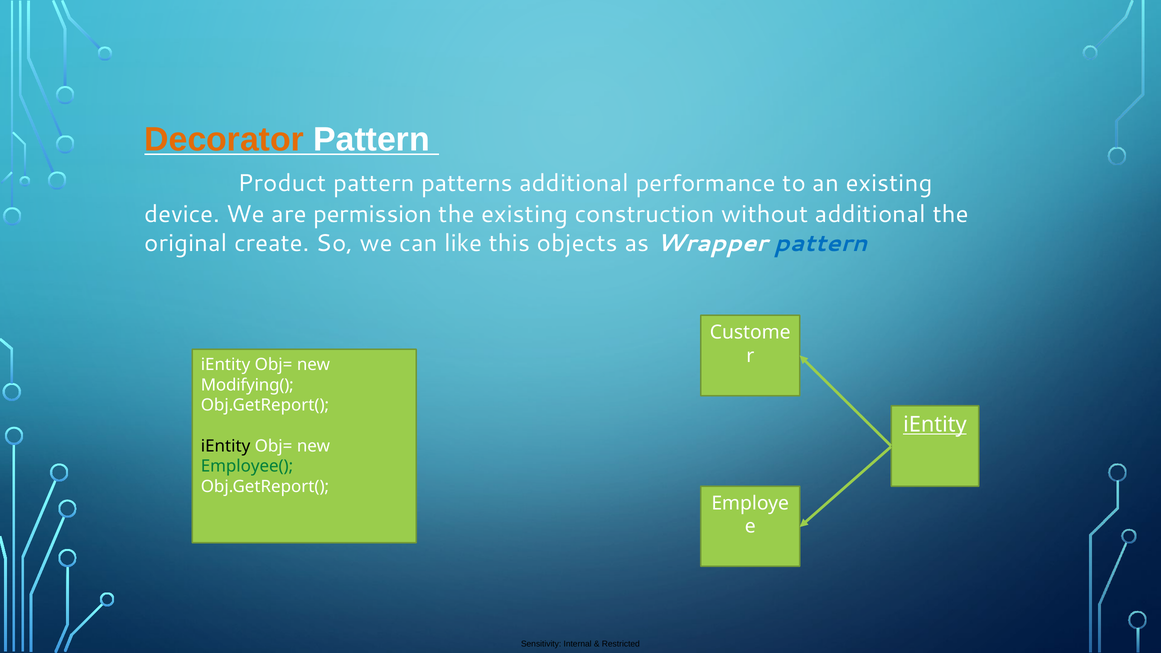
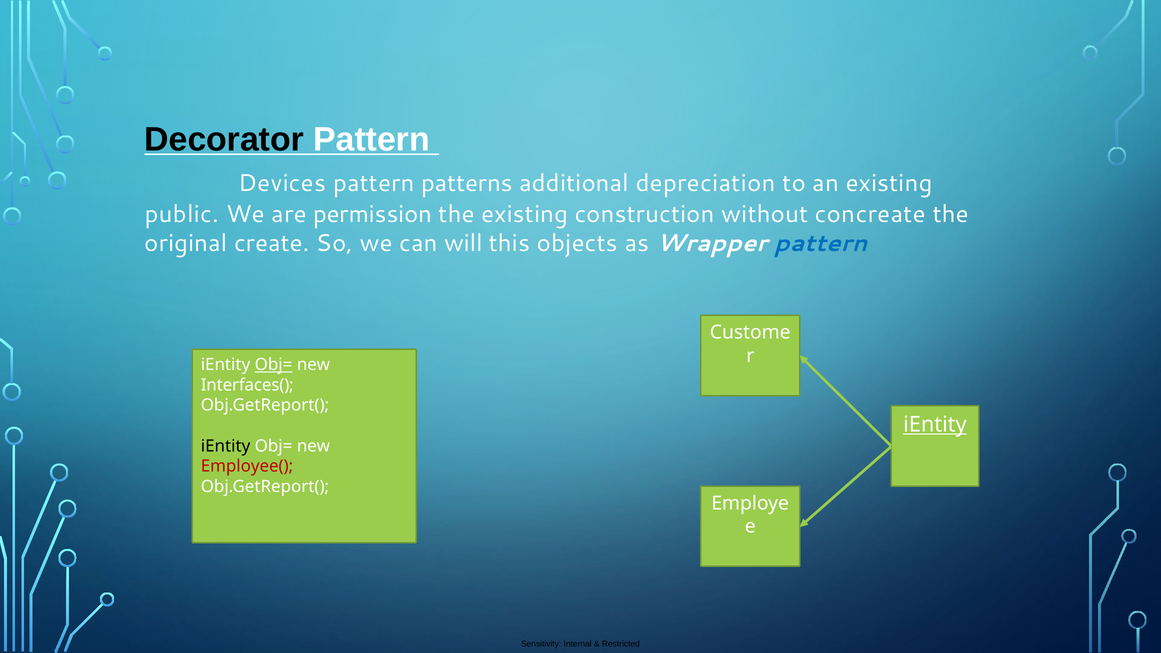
Decorator colour: orange -> black (224, 139)
Product: Product -> Devices (282, 183)
performance: performance -> depreciation (706, 183)
device: device -> public (182, 214)
without additional: additional -> concreate (870, 214)
like: like -> will (463, 243)
Obj= underline: none -> present (274, 365)
Modifying(: Modifying( -> Interfaces( (247, 385)
Employee( colour: green -> red (247, 466)
